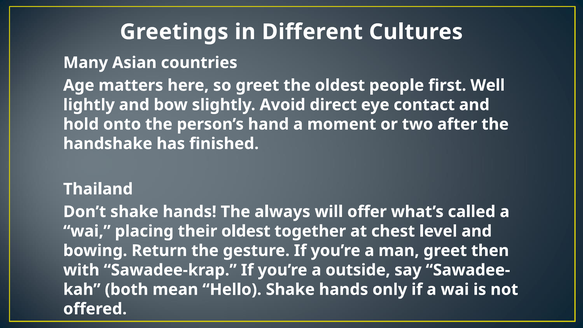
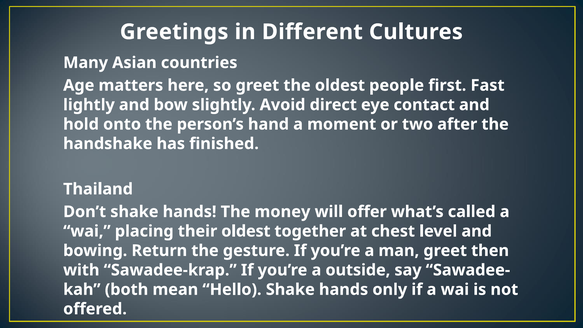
Well: Well -> Fast (488, 85)
always: always -> money (282, 212)
